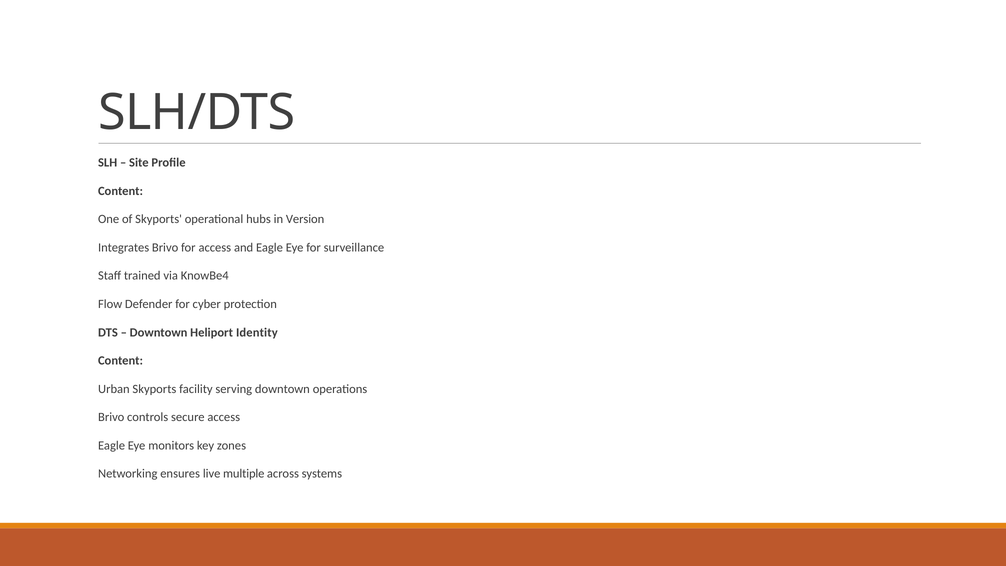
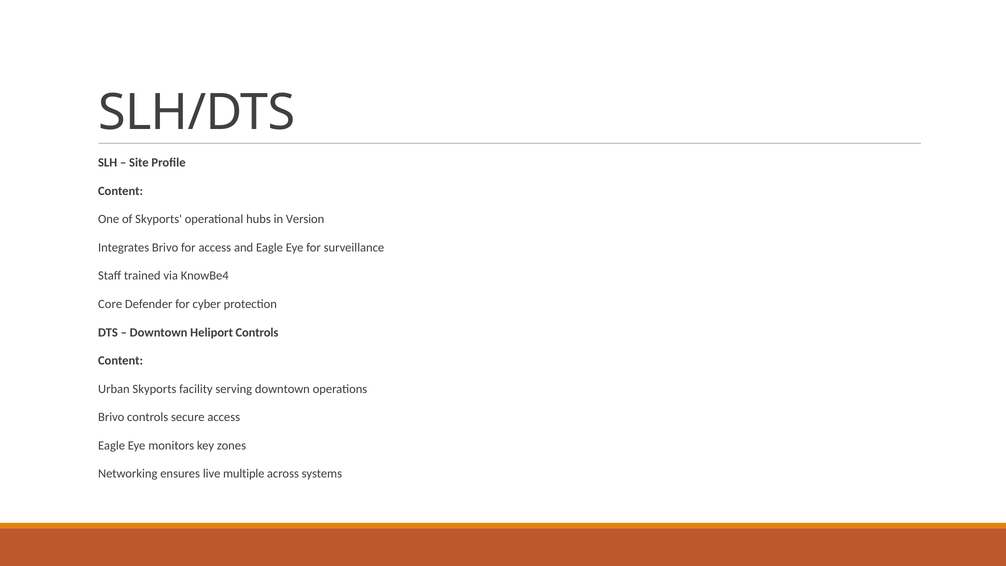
Flow: Flow -> Core (110, 304)
Heliport Identity: Identity -> Controls (257, 332)
